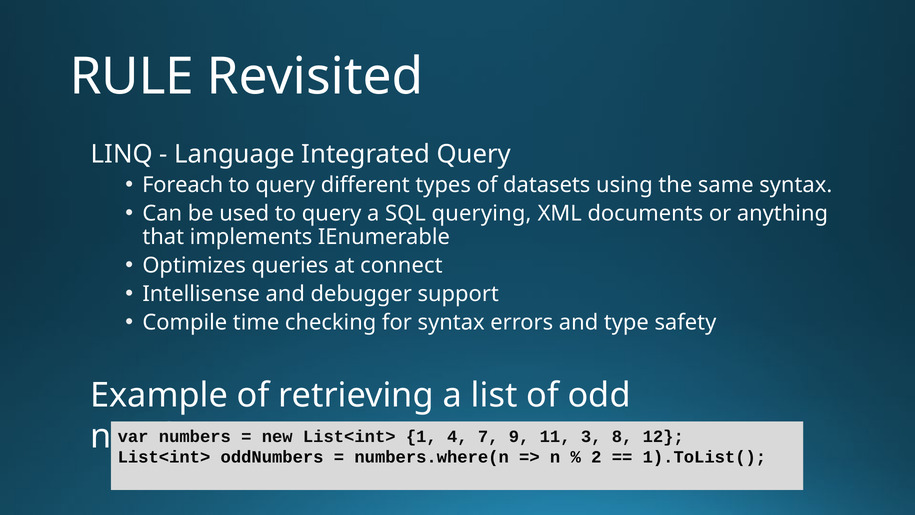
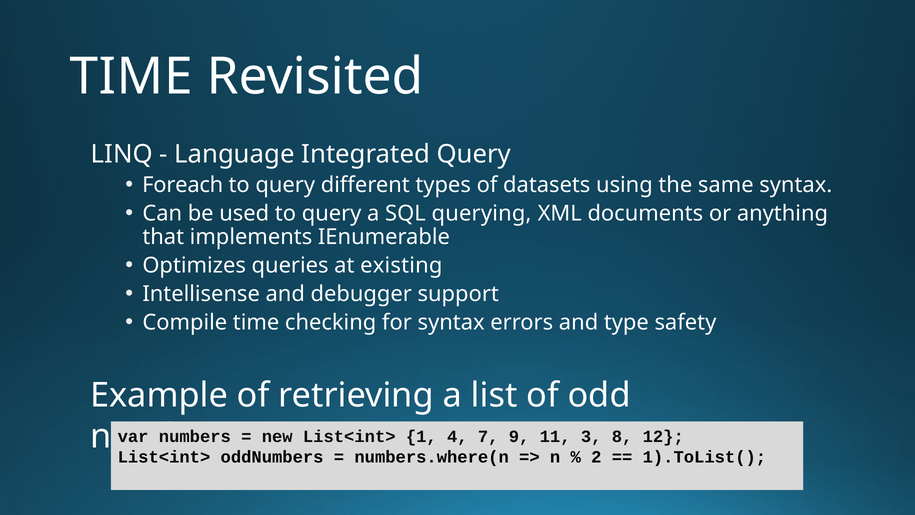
RULE: RULE -> TIME (131, 77)
connect: connect -> existing (401, 265)
